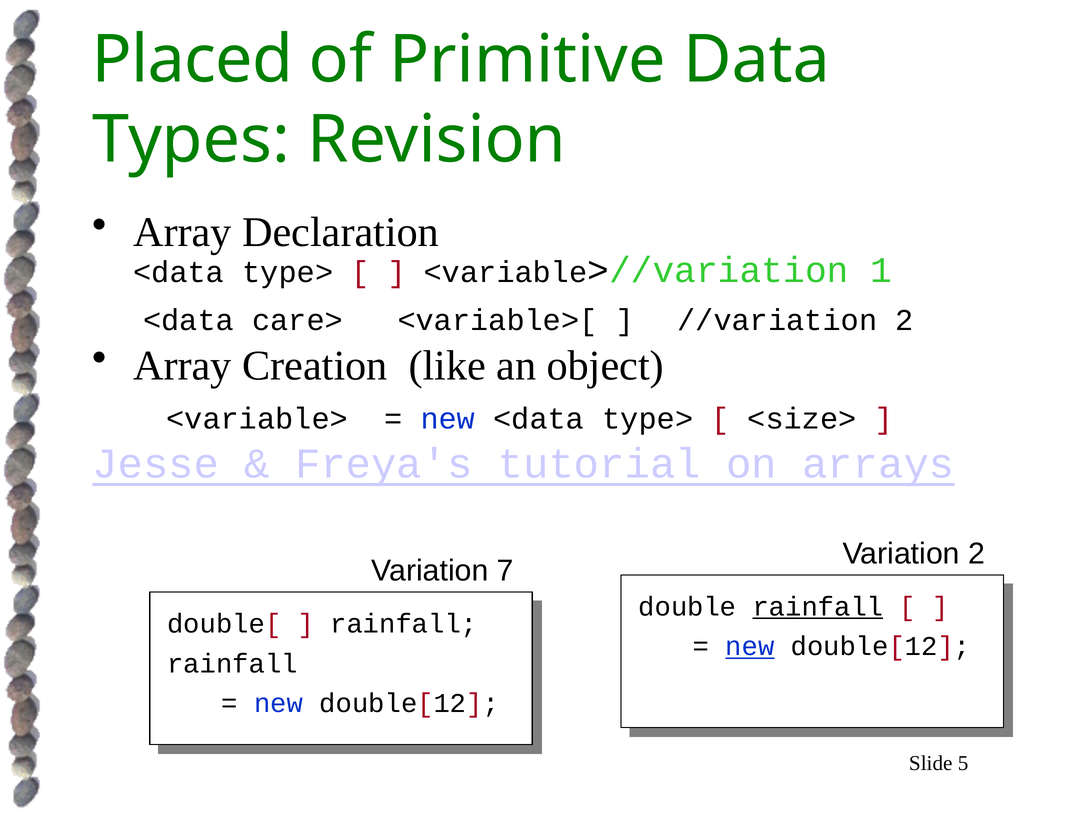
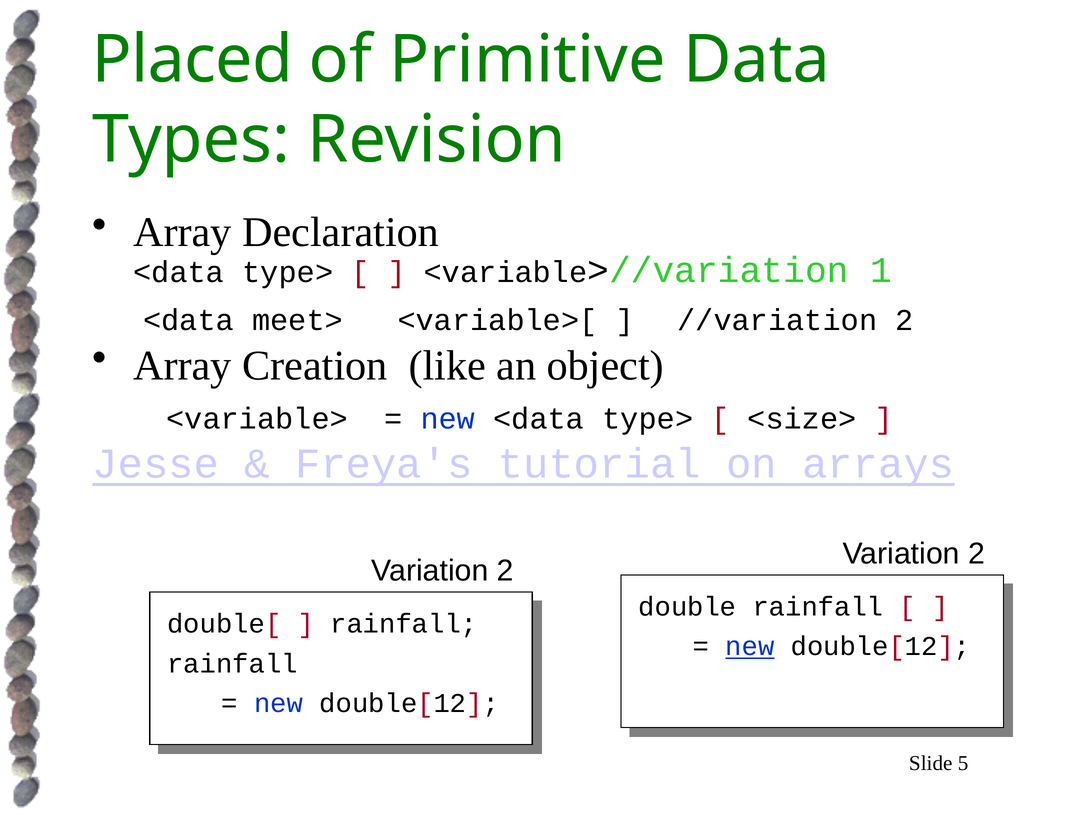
care>: care> -> meet> (298, 320)
7: 7 -> 2 (505, 571)
rainfall underline: present -> none (818, 607)
